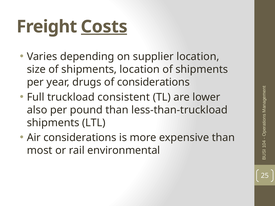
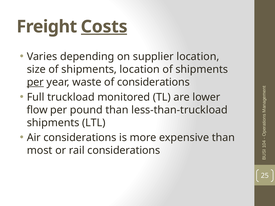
per underline: none -> present (35, 82)
drugs: drugs -> waste (87, 82)
consistent: consistent -> monitored (124, 97)
also: also -> flow (37, 110)
rail environmental: environmental -> considerations (124, 151)
